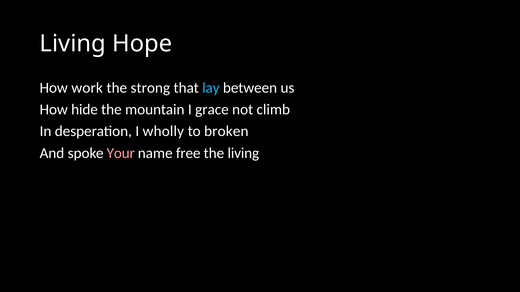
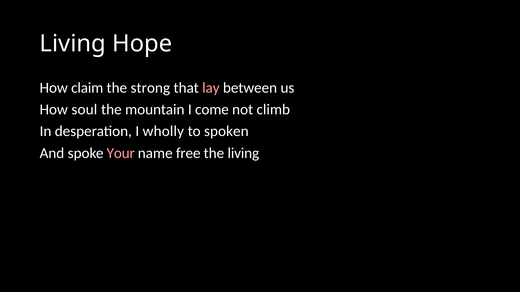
work: work -> claim (87, 88)
lay colour: light blue -> pink (211, 88)
hide: hide -> soul (84, 110)
grace: grace -> come (212, 110)
broken: broken -> spoken (226, 132)
